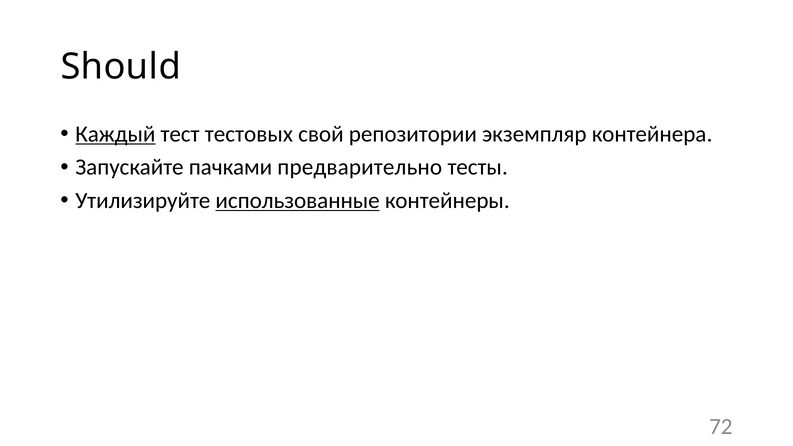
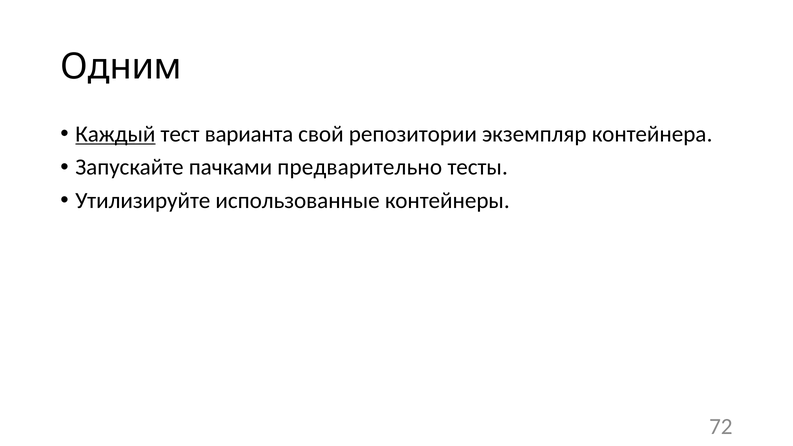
Should: Should -> Одним (121, 67)
тестовых: тестовых -> варианта (249, 134)
использованные underline: present -> none (298, 201)
